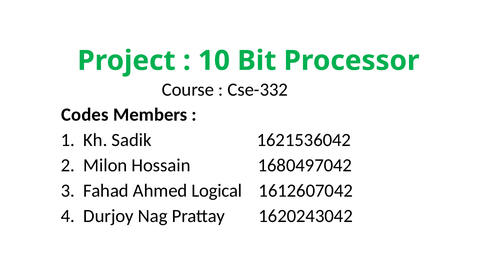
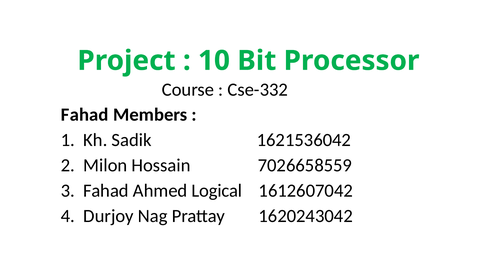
Codes: Codes -> Fahad (85, 115)
1680497042: 1680497042 -> 7026658559 (305, 166)
